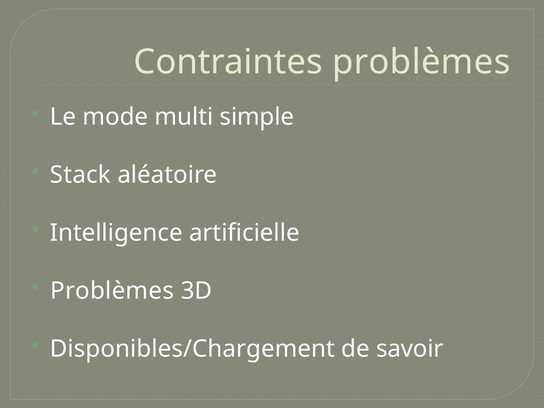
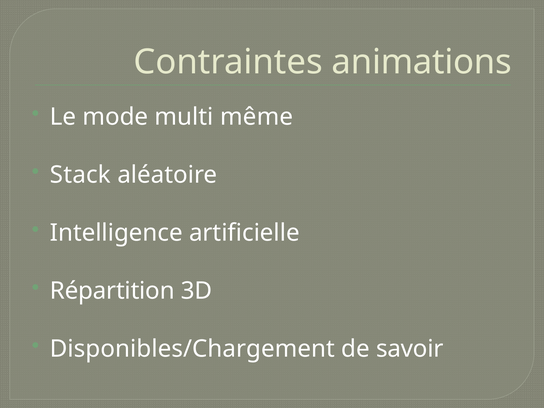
Contraintes problèmes: problèmes -> animations (422, 62)
simple: simple -> même (257, 117)
Problèmes: Problèmes -> Répartition (112, 291)
